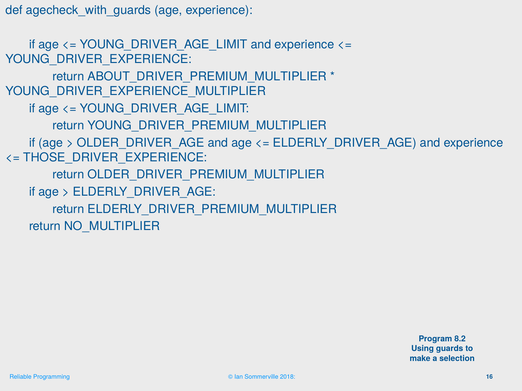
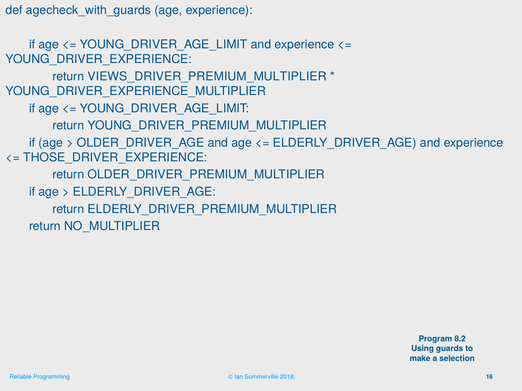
ABOUT_DRIVER_PREMIUM_MULTIPLIER: ABOUT_DRIVER_PREMIUM_MULTIPLIER -> VIEWS_DRIVER_PREMIUM_MULTIPLIER (207, 77)
